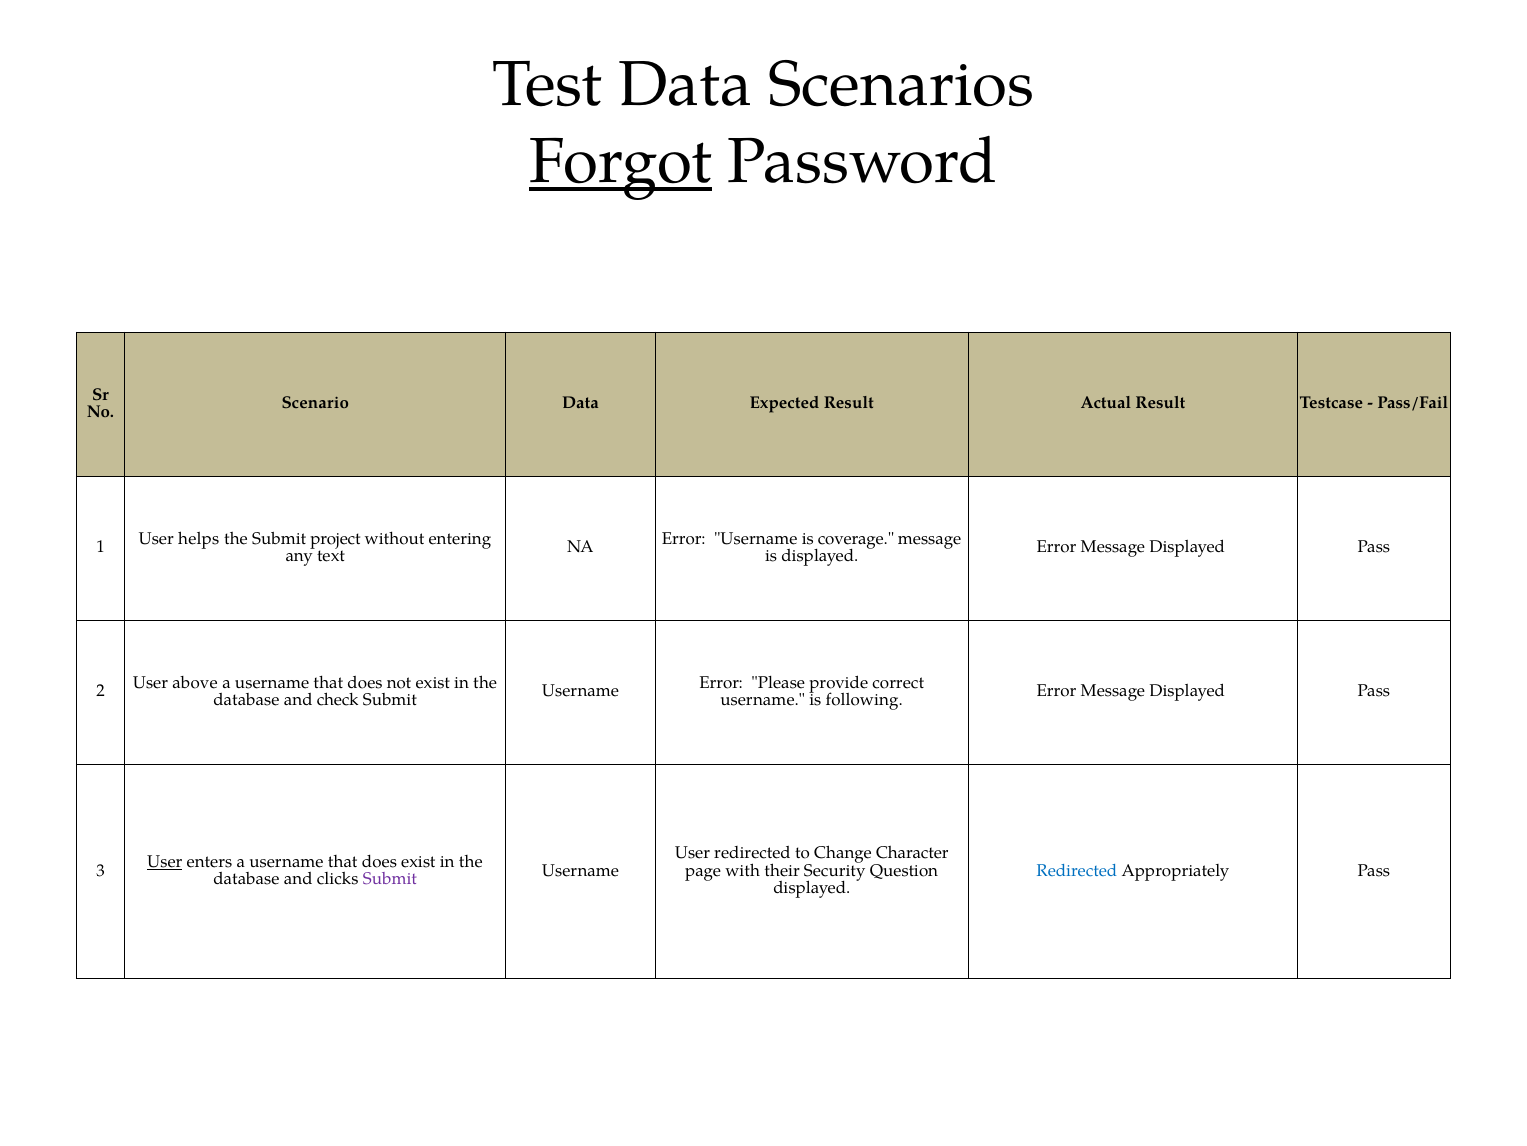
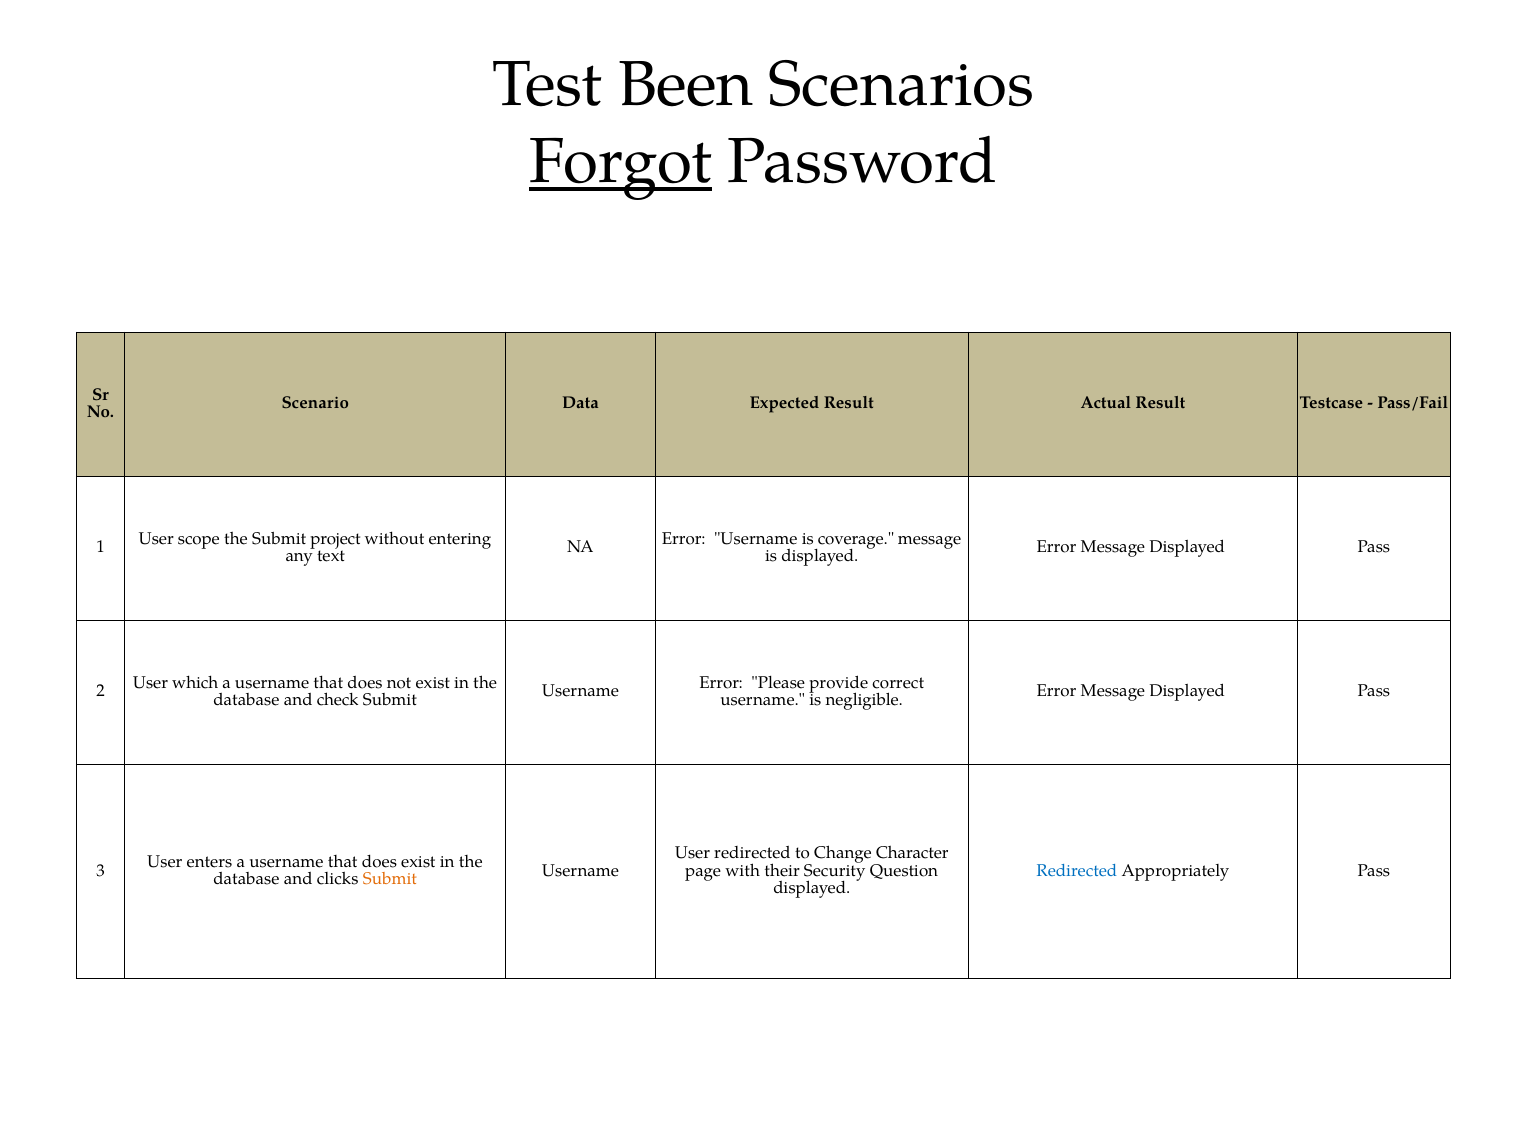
Test Data: Data -> Been (686, 85)
helps: helps -> scope (199, 538)
above: above -> which (195, 682)
following: following -> negligible (864, 700)
User underline: present -> none (165, 861)
Submit colour: purple -> orange (390, 879)
